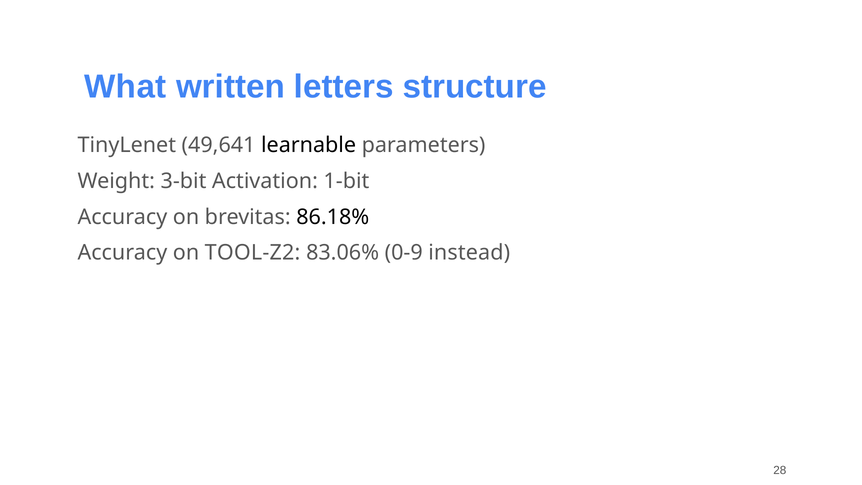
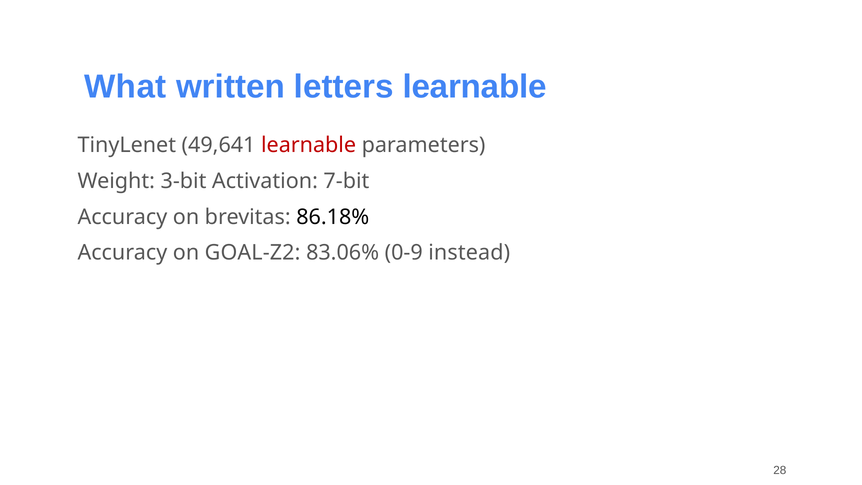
letters structure: structure -> learnable (475, 87)
learnable colour: black -> red (309, 145)
1-bit: 1-bit -> 7-bit (346, 181)
TOOL-Z2: TOOL-Z2 -> GOAL-Z2 (253, 253)
